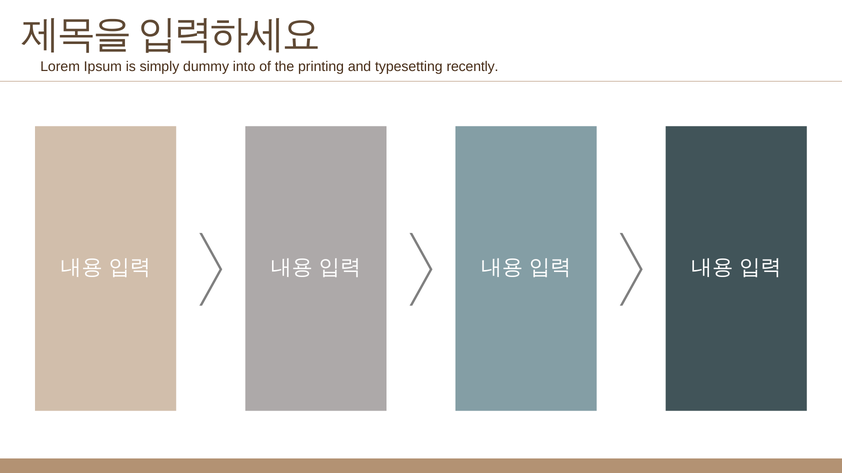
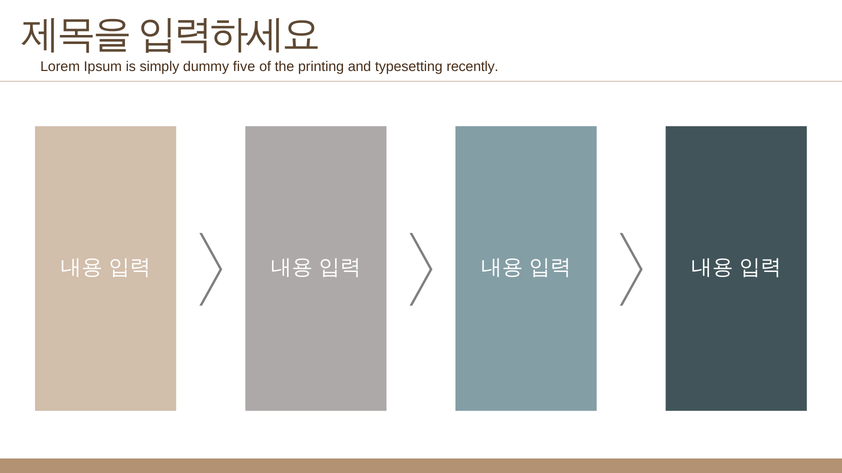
into: into -> five (244, 67)
